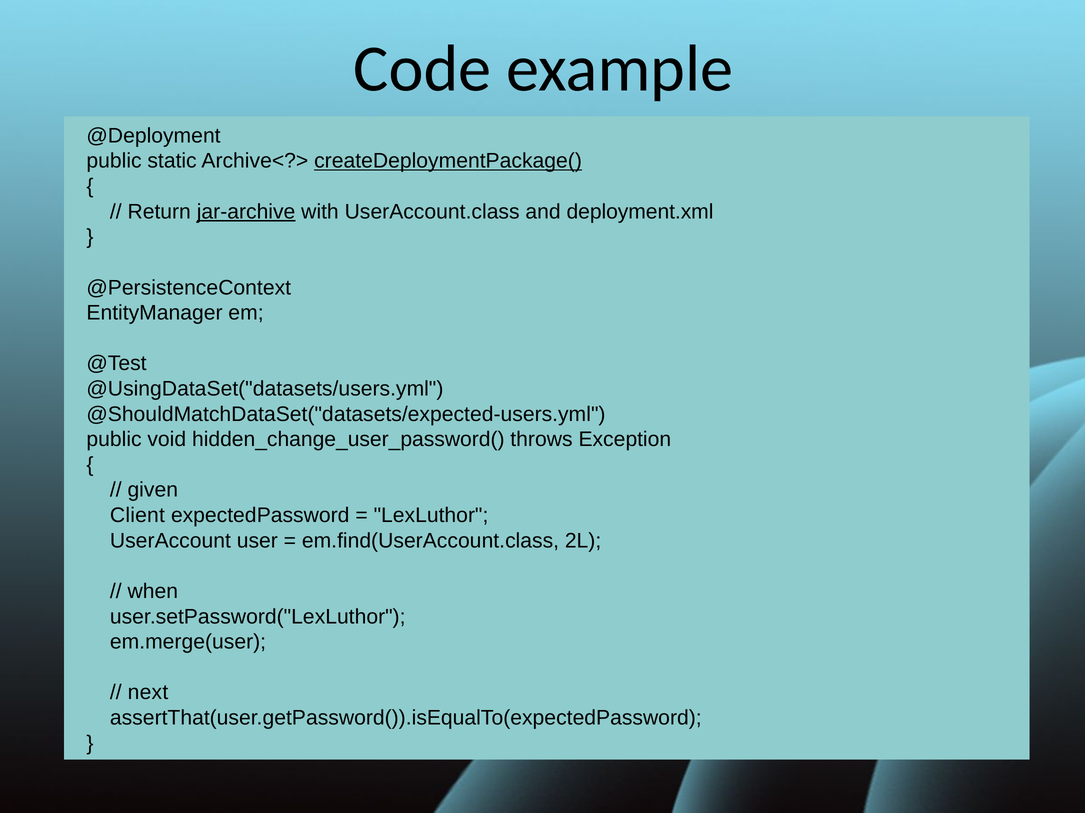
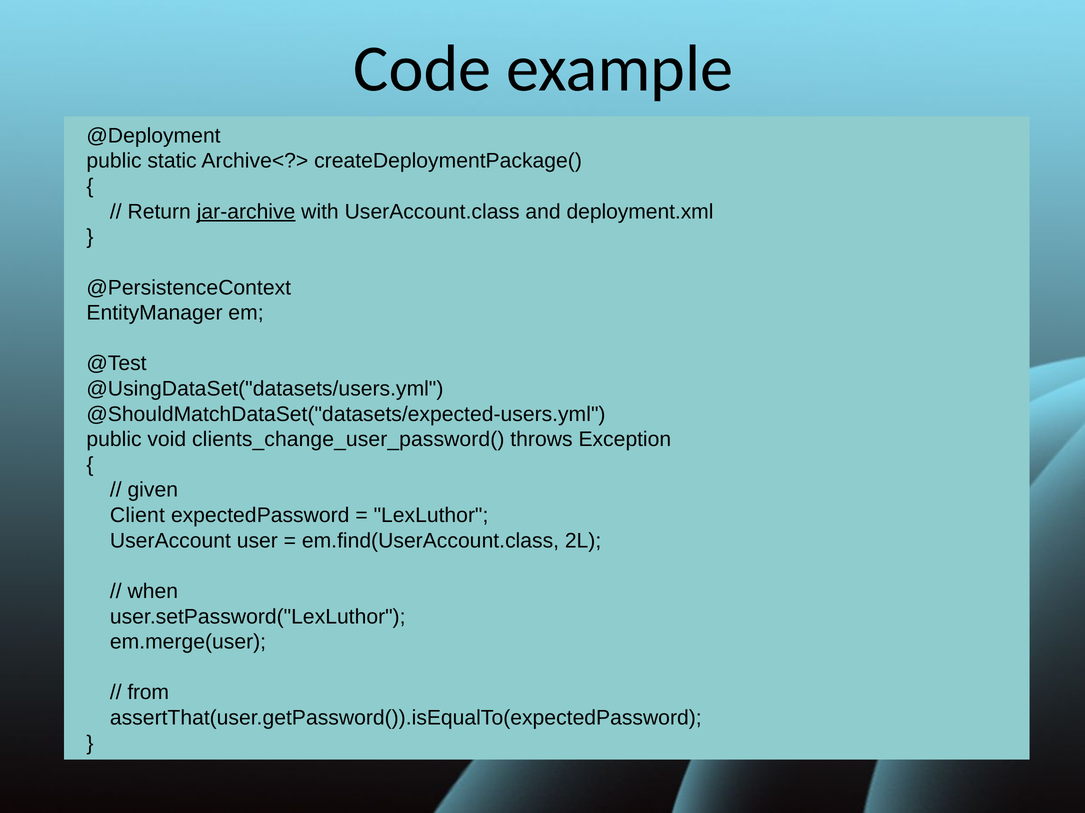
createDeploymentPackage( underline: present -> none (448, 161)
hidden_change_user_password(: hidden_change_user_password( -> clients_change_user_password( (348, 440)
next: next -> from (148, 693)
